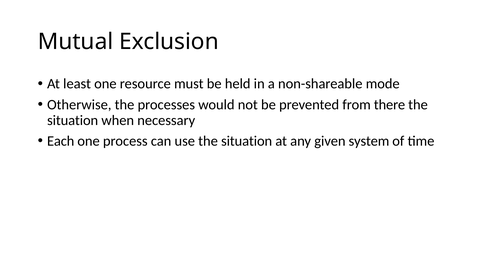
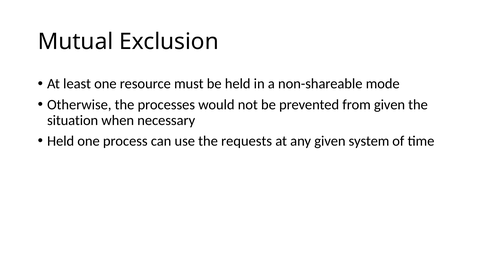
from there: there -> given (390, 105)
Each: Each -> Held (61, 141)
use the situation: situation -> requests (247, 141)
